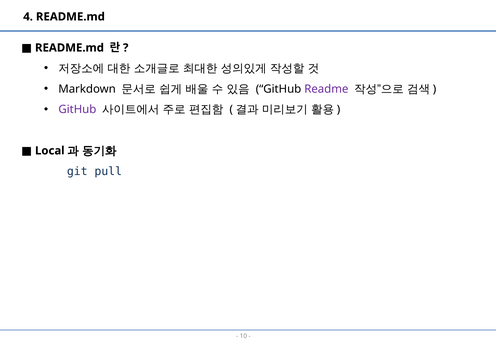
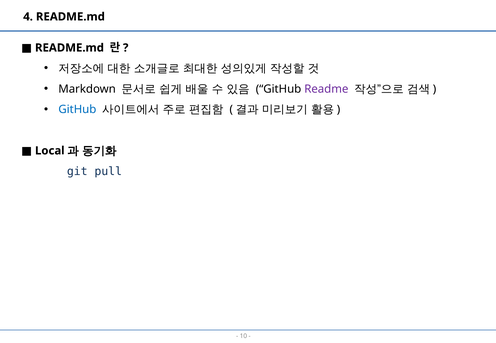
GitHub colour: purple -> blue (77, 110)
